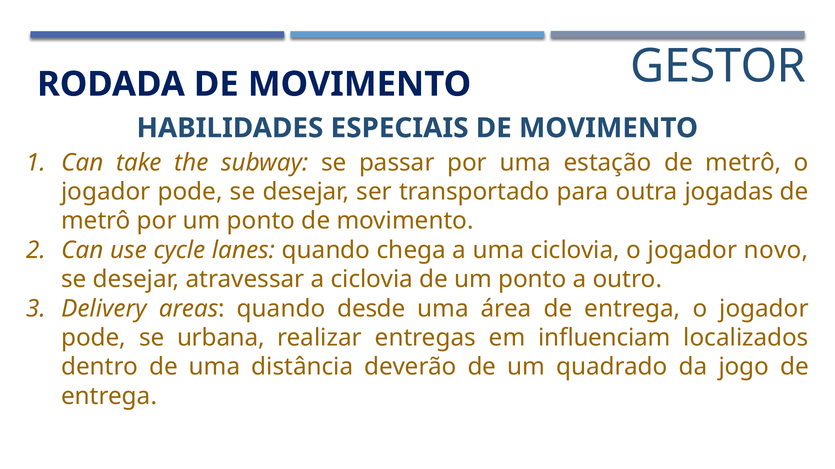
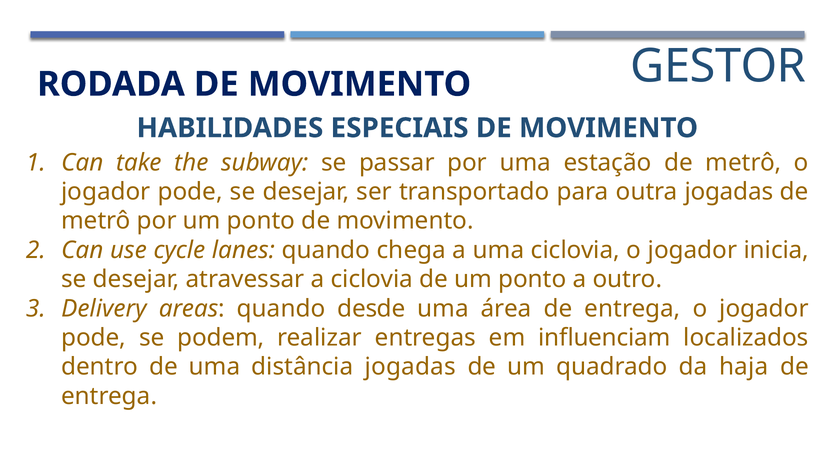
novo: novo -> inicia (776, 250)
urbana: urbana -> podem (221, 338)
distância deverão: deverão -> jogadas (410, 367)
jogo: jogo -> haja (744, 367)
